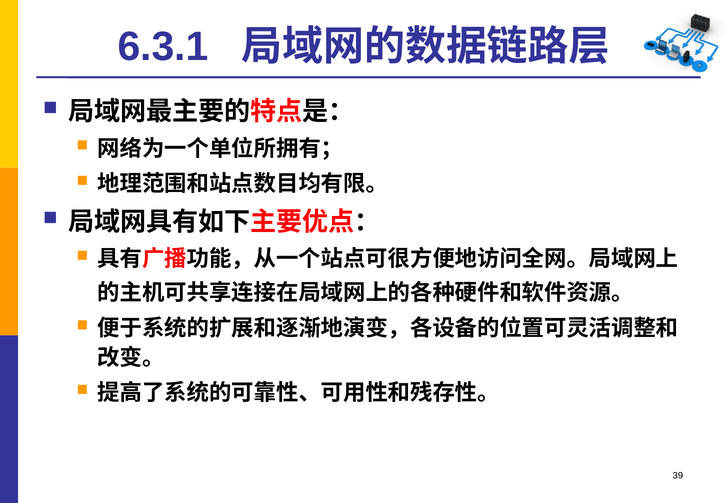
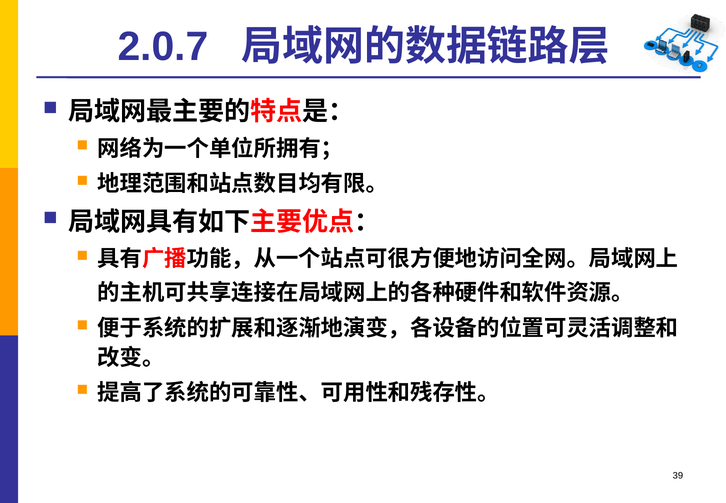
6.3.1: 6.3.1 -> 2.0.7 (163, 47)
